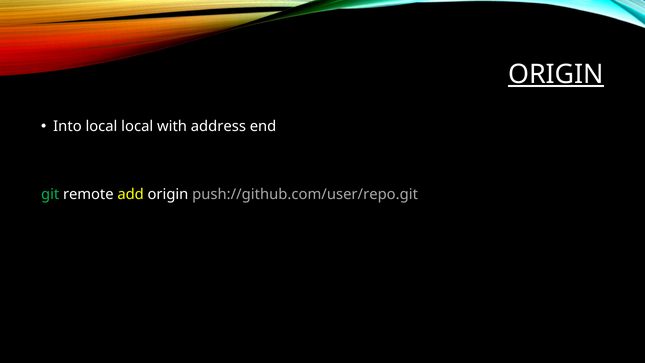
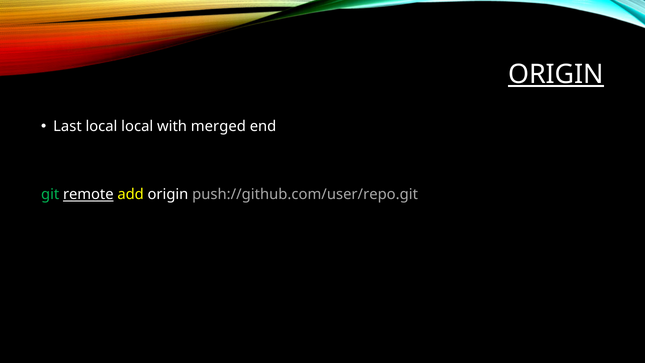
Into: Into -> Last (67, 126)
address: address -> merged (218, 126)
remote underline: none -> present (88, 194)
